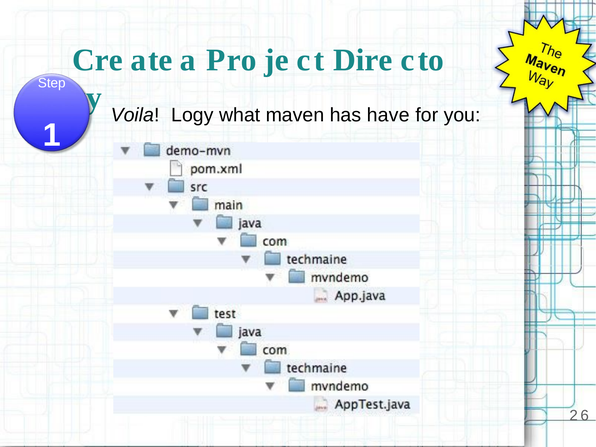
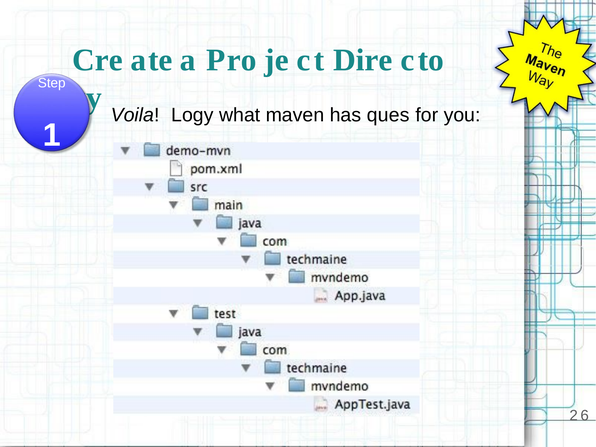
have: have -> ques (388, 115)
